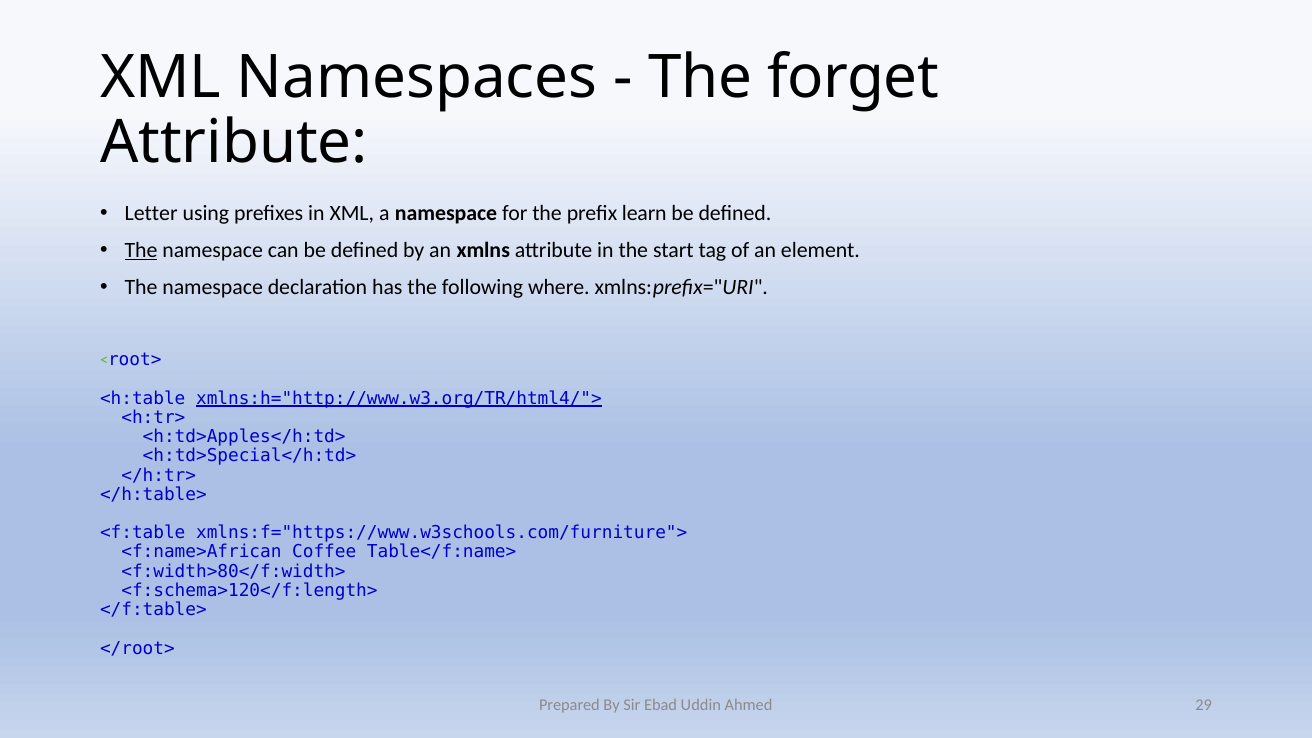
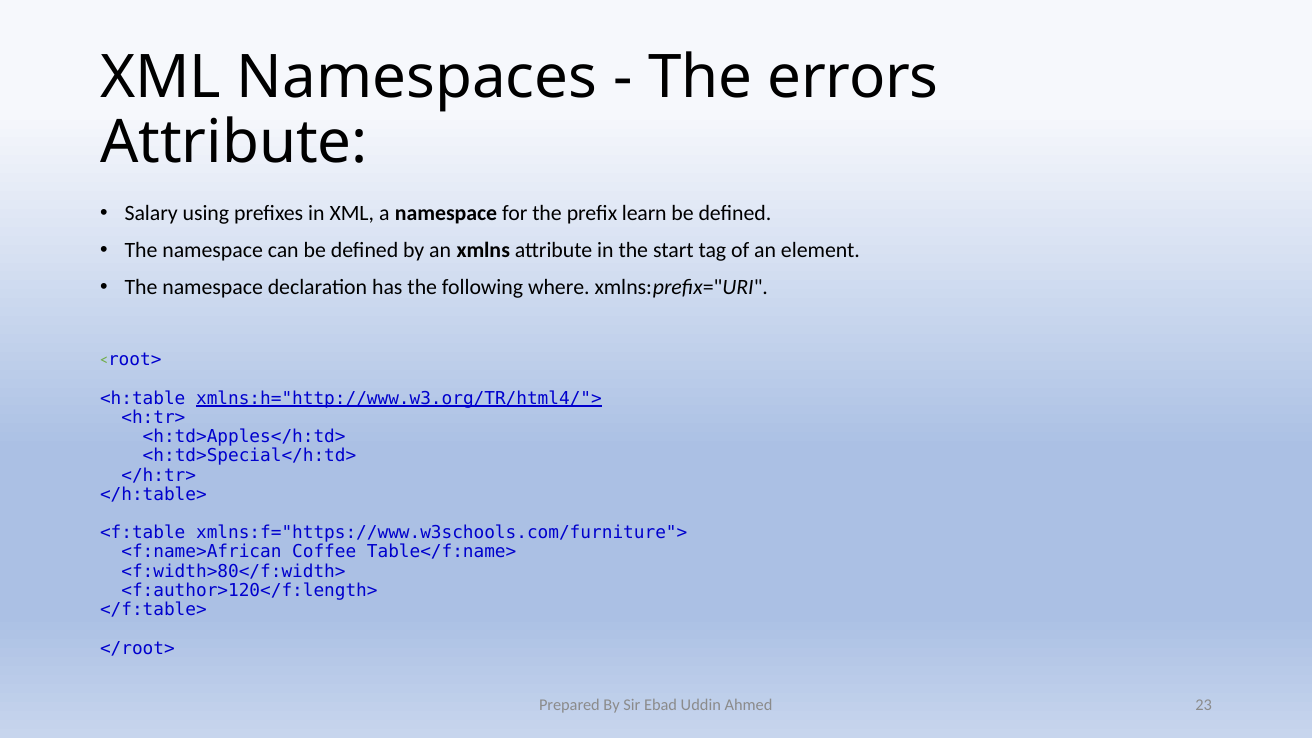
forget: forget -> errors (853, 78)
Letter: Letter -> Salary (151, 213)
The underline: present -> none (141, 250)
<f:schema>120</f:length>: <f:schema>120</f:length> -> <f:author>120</f:length> (249, 591)
29: 29 -> 23 (1204, 705)
